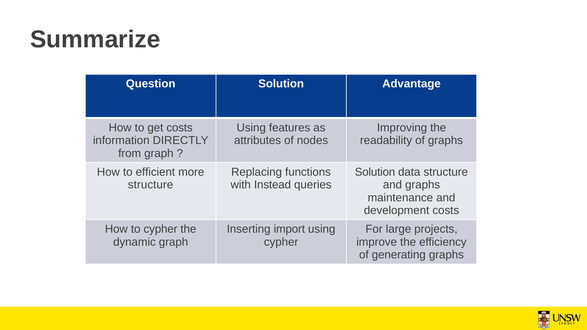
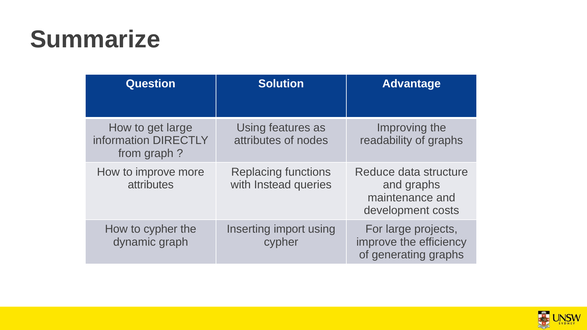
get costs: costs -> large (179, 128)
to efficient: efficient -> improve (155, 172)
Solution: Solution -> Reduce (375, 172)
structure: structure -> attributes (151, 185)
